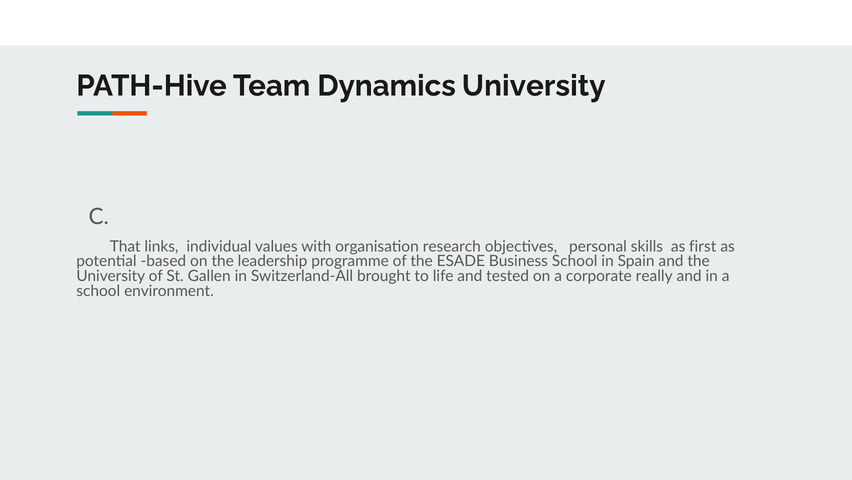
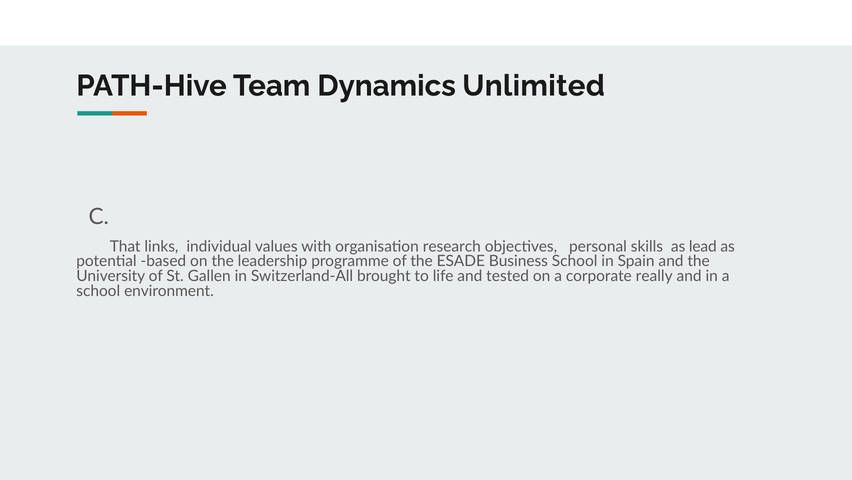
Dynamics University: University -> Unlimited (534, 86)
first: first -> lead (703, 246)
